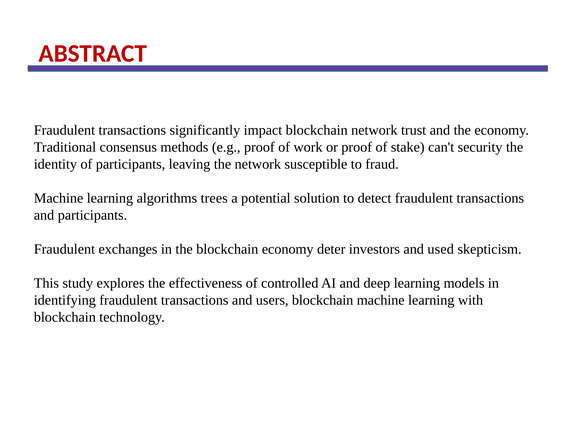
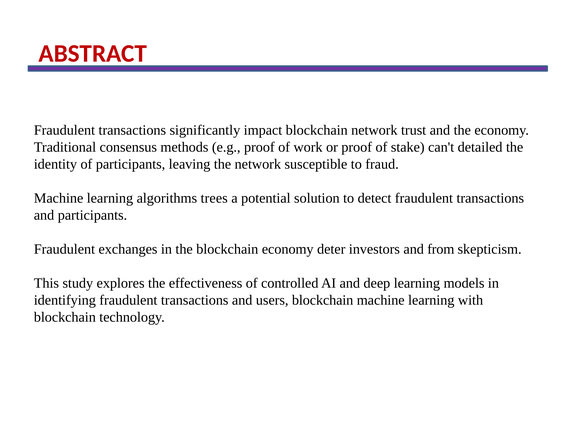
security: security -> detailed (480, 147)
used: used -> from (441, 249)
